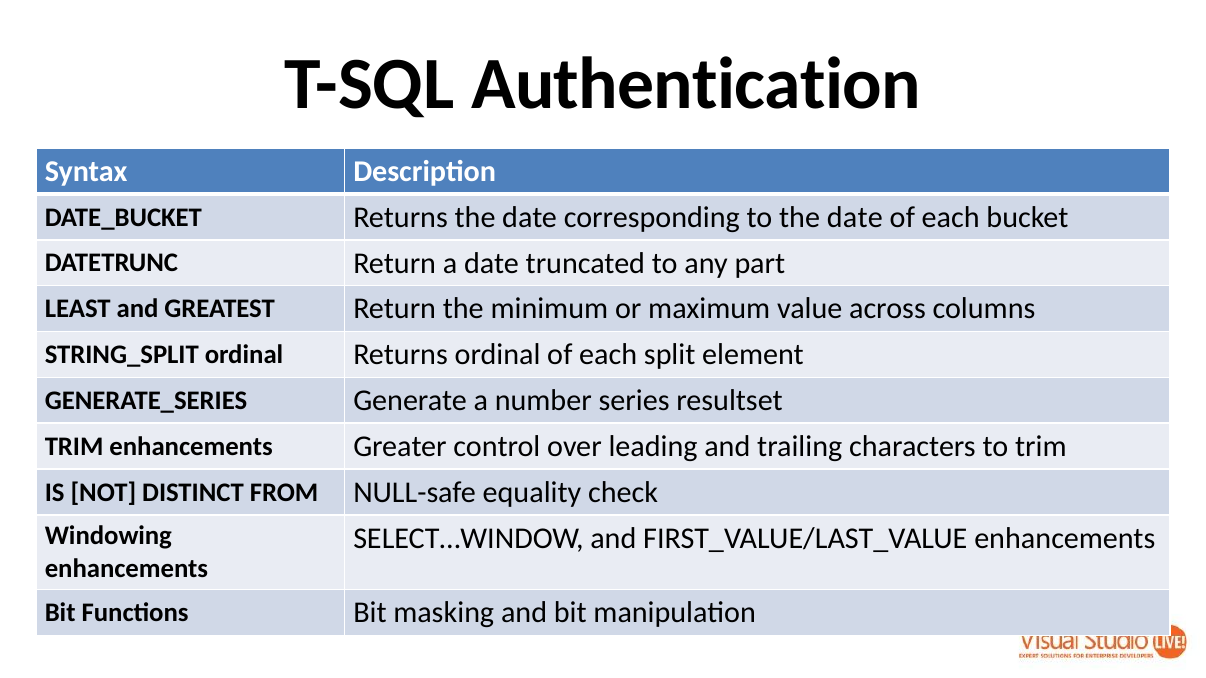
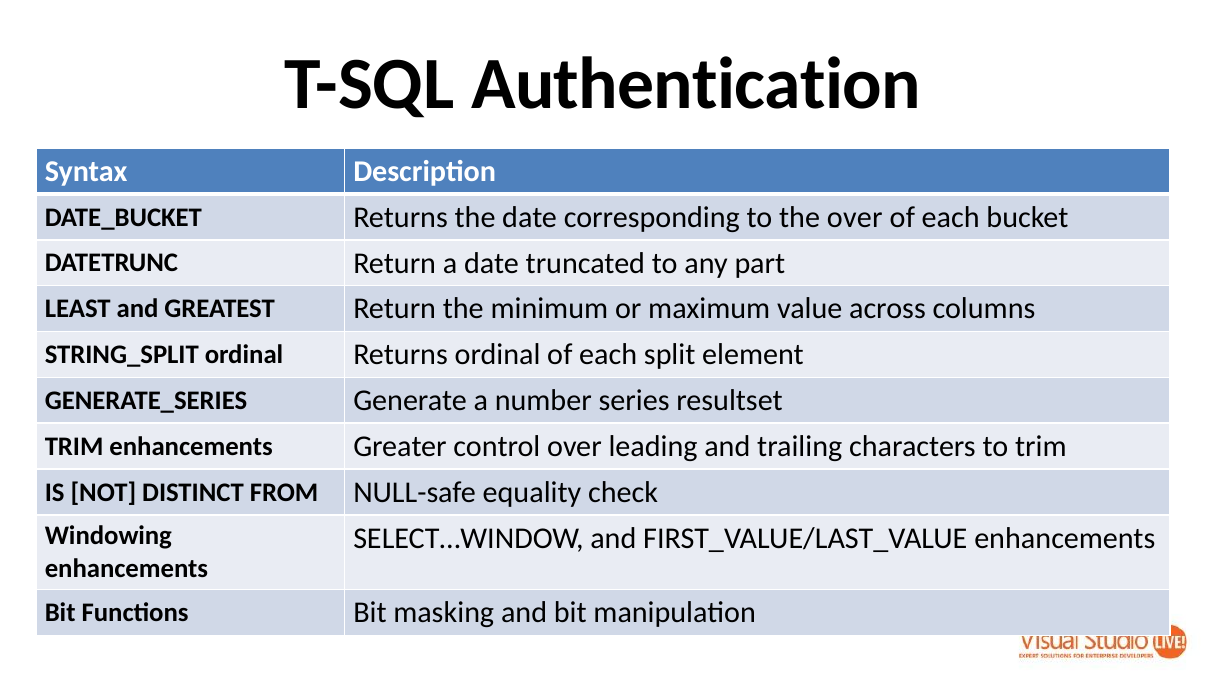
to the date: date -> over (855, 217)
